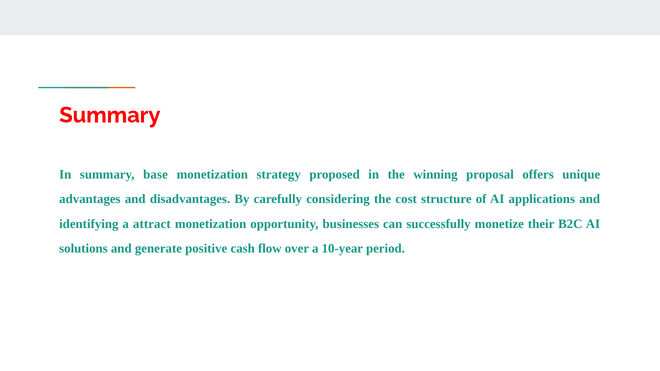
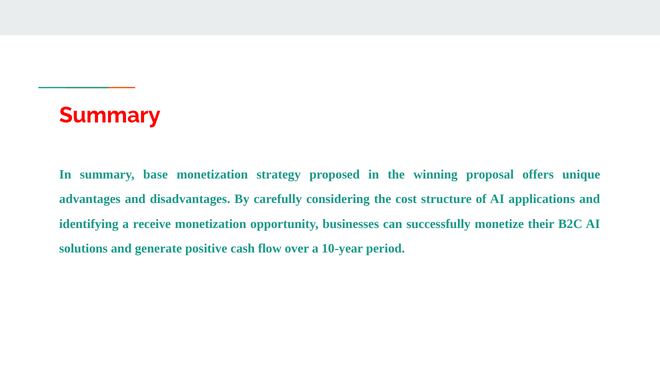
attract: attract -> receive (152, 224)
